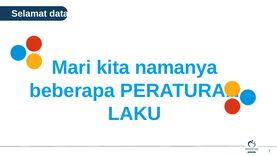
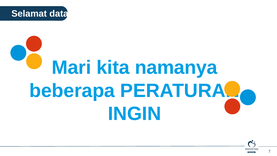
LAKU: LAKU -> INGIN (135, 114)
